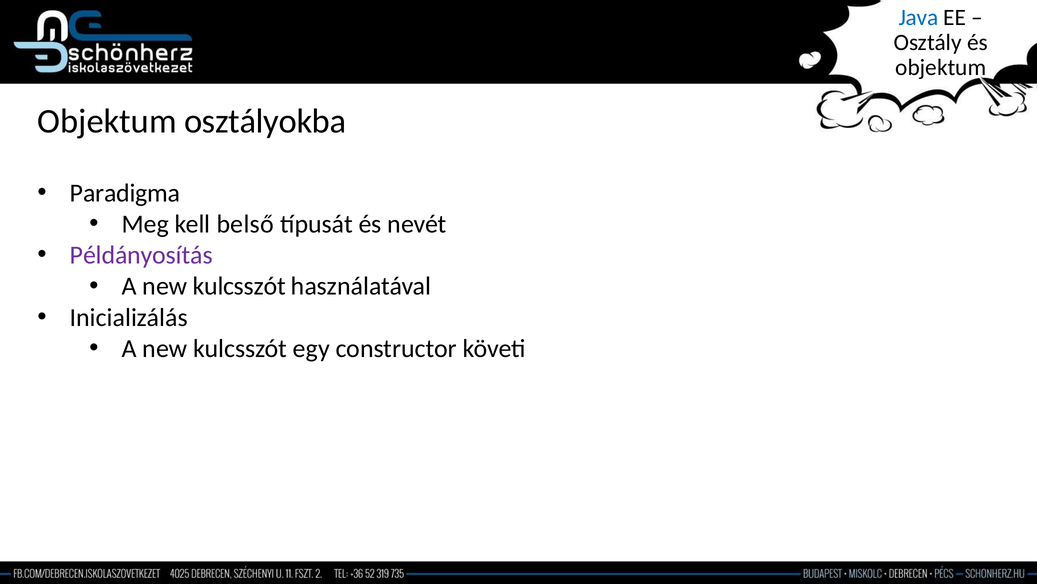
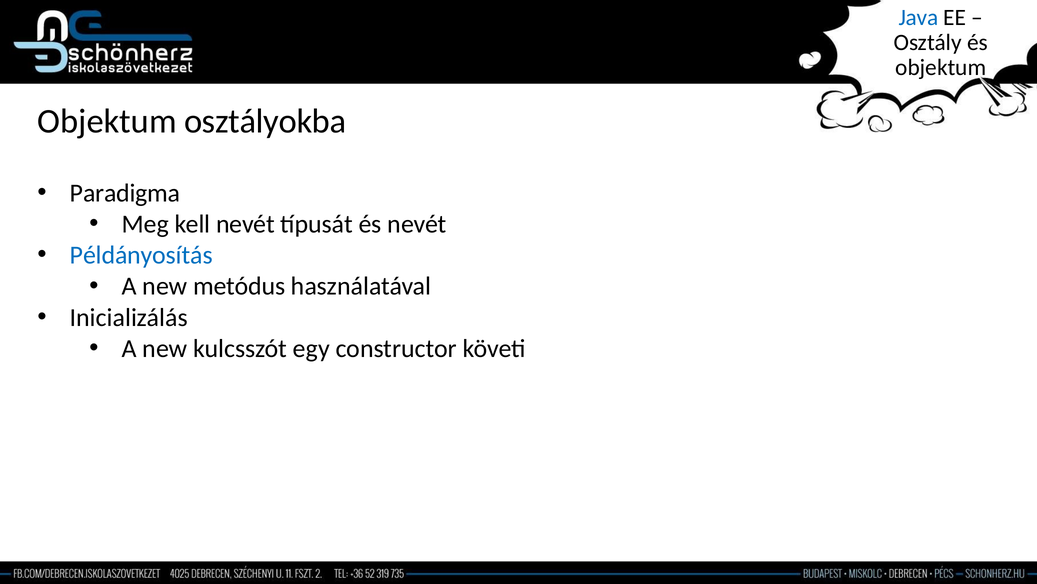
kell belső: belső -> nevét (245, 224)
Példányosítás colour: purple -> blue (141, 255)
kulcsszót: kulcsszót -> metódus (239, 286)
